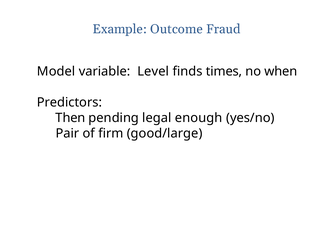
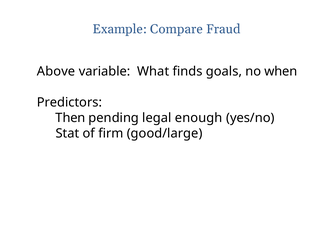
Outcome: Outcome -> Compare (176, 29)
Model: Model -> Above (56, 71)
Level: Level -> What (153, 71)
times: times -> goals (224, 71)
Pair: Pair -> Stat (67, 133)
